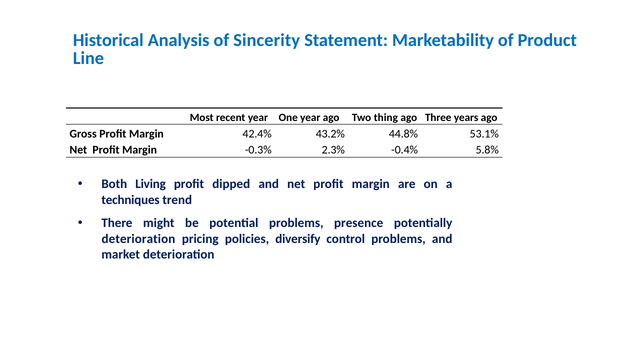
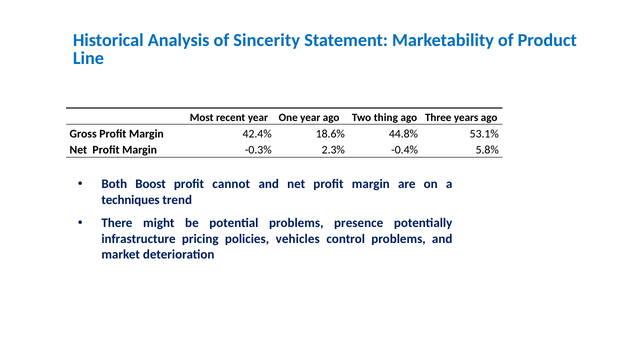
43.2%: 43.2% -> 18.6% (330, 134)
Living: Living -> Boost (151, 184)
dipped: dipped -> cannot (231, 184)
deterioration: deterioration -> infrastructure (139, 239)
diversify: diversify -> vehicles (298, 239)
